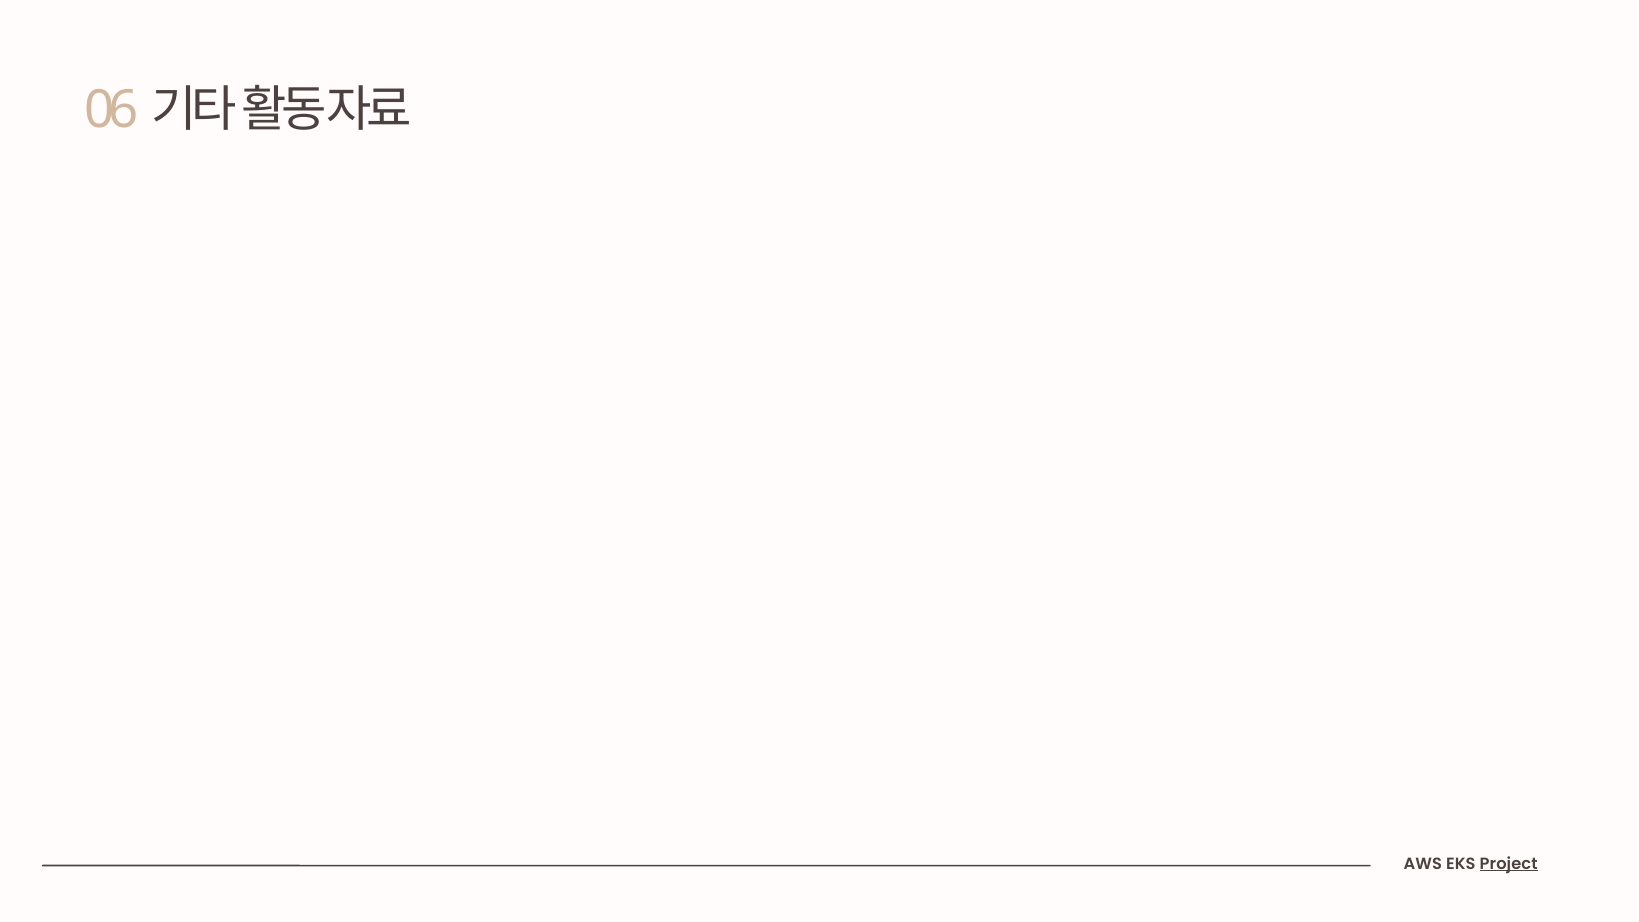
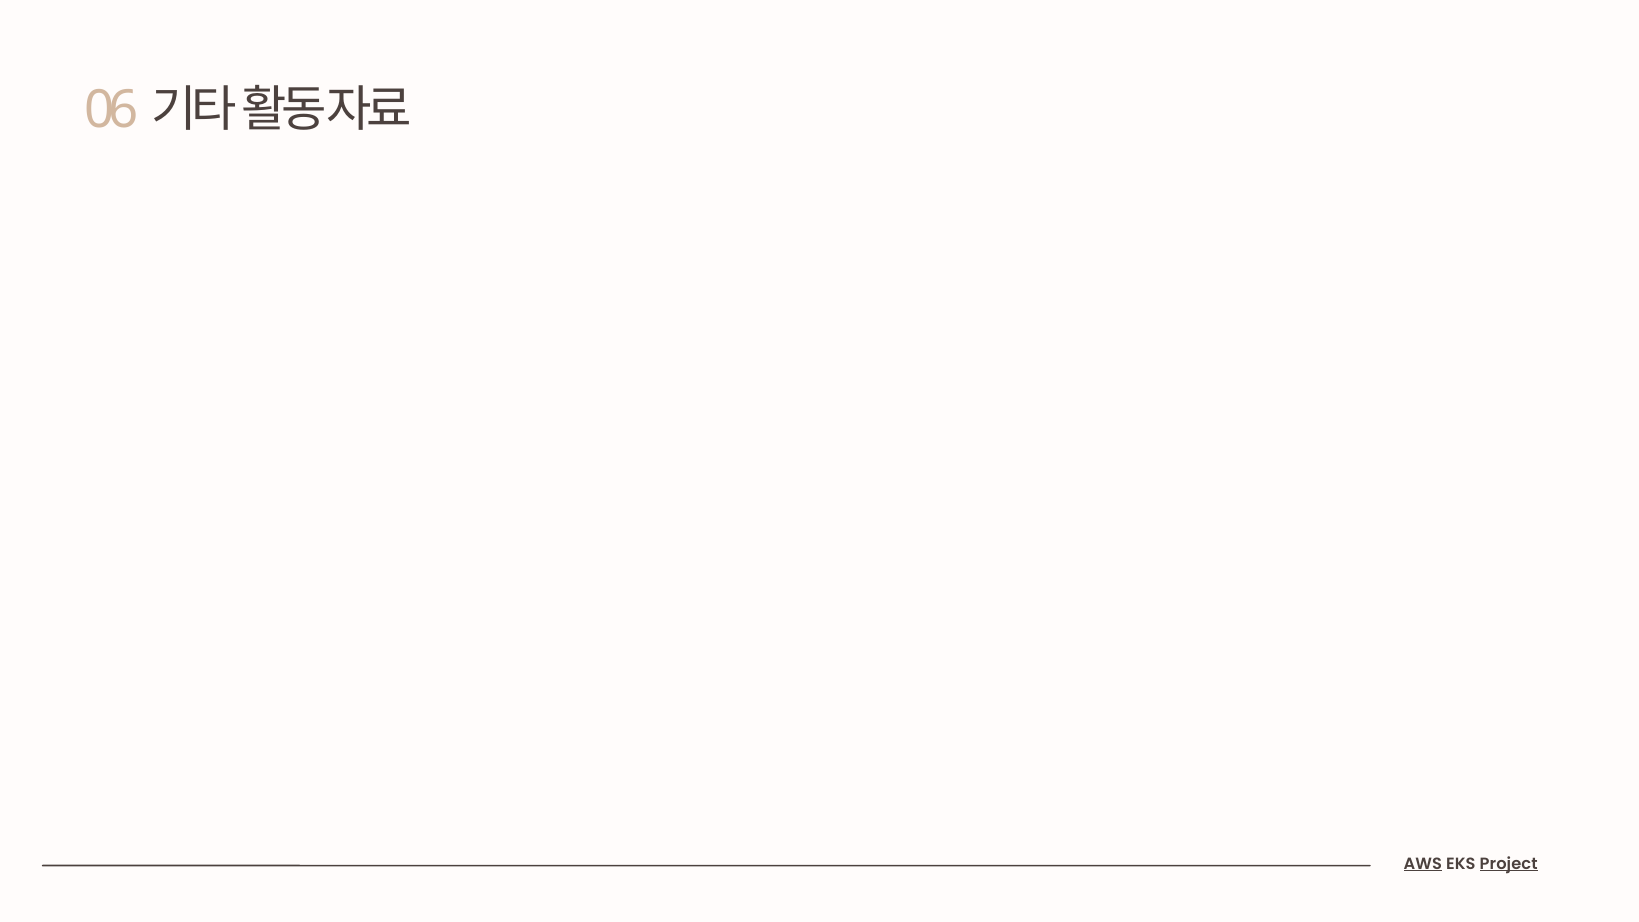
AWS underline: none -> present (1423, 864)
